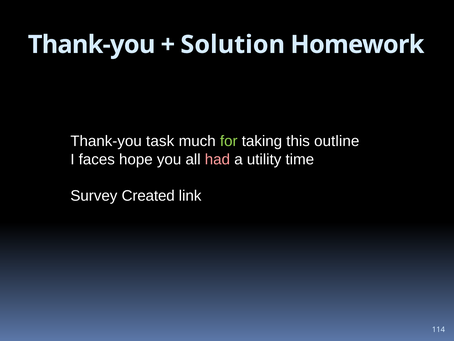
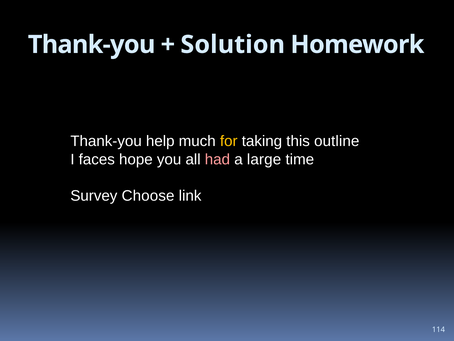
task: task -> help (160, 141)
for colour: light green -> yellow (229, 141)
utility: utility -> large (264, 159)
Created: Created -> Choose (148, 195)
